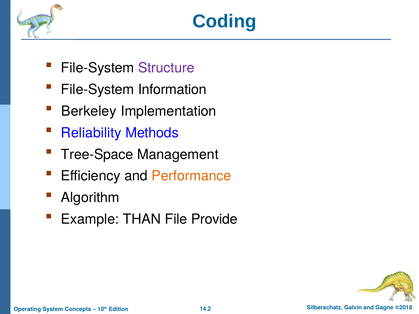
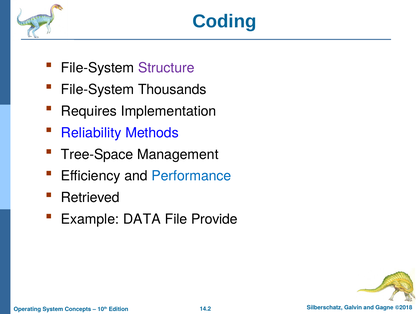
Information: Information -> Thousands (172, 90)
Berkeley: Berkeley -> Requires (89, 111)
Performance colour: orange -> blue (191, 176)
Algorithm: Algorithm -> Retrieved (90, 198)
THAN: THAN -> DATA (142, 219)
